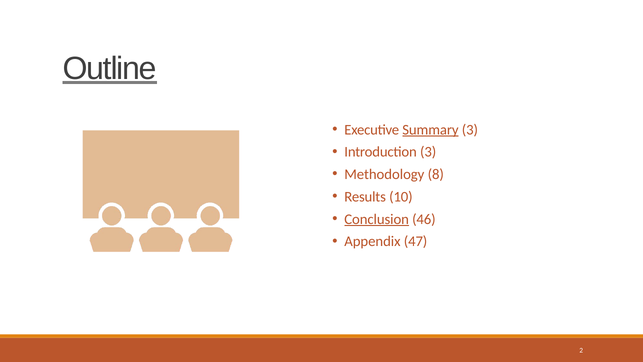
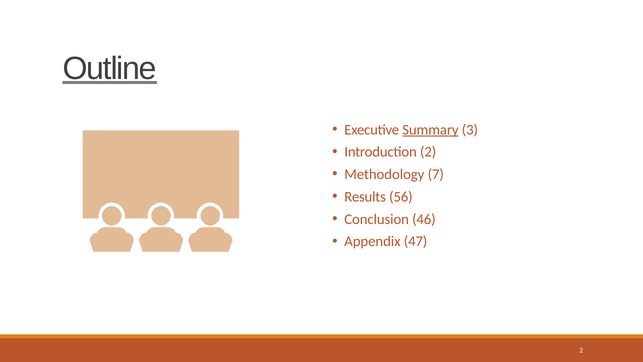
Introduction 3: 3 -> 2 (428, 152)
8: 8 -> 7 (436, 174)
10: 10 -> 56 (401, 197)
Conclusion underline: present -> none (377, 219)
